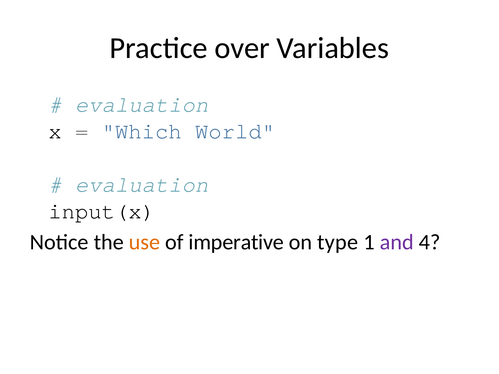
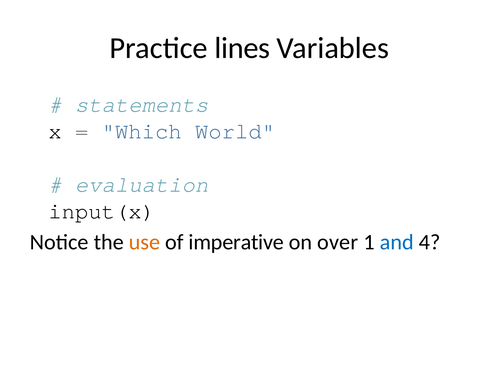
over: over -> lines (242, 48)
evaluation: evaluation -> statements (142, 105)
type: type -> over (338, 242)
and colour: purple -> blue (397, 242)
